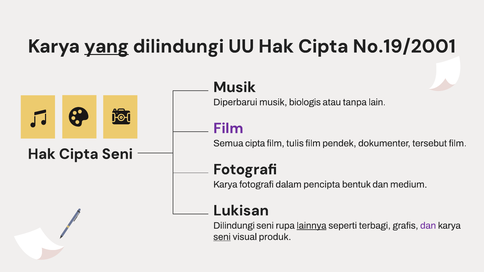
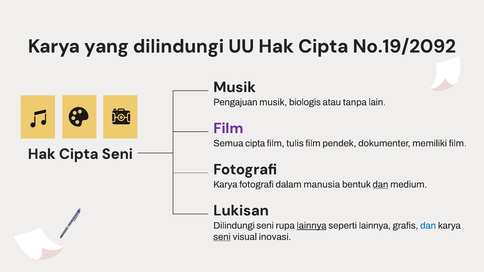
yang underline: present -> none (106, 46)
No.19/2001: No.19/2001 -> No.19/2092 (404, 46)
Diperbarui: Diperbarui -> Pengajuan (235, 102)
tersebut: tersebut -> memiliki (430, 143)
pencipta: pencipta -> manusia (322, 185)
dan underline: none -> present (380, 185)
seperti terbagi: terbagi -> lainnya (375, 226)
dan colour: purple -> blue (428, 226)
produk: produk -> inovasi (275, 237)
